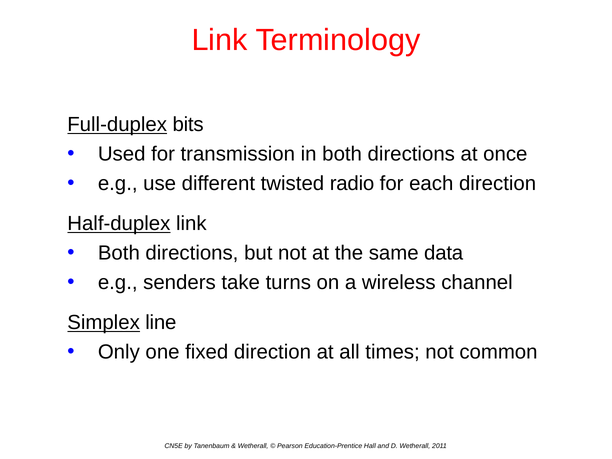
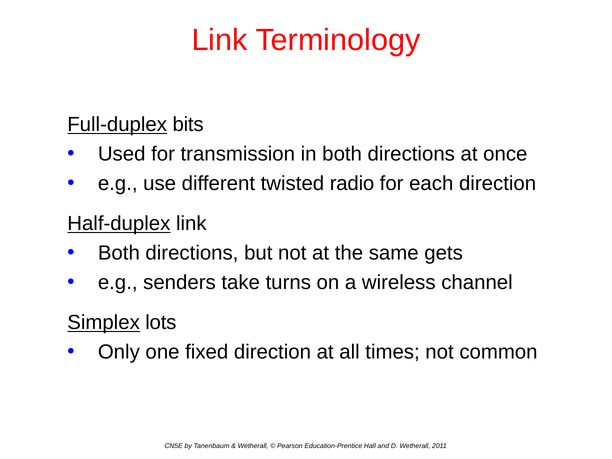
data: data -> gets (444, 253)
line: line -> lots (161, 322)
